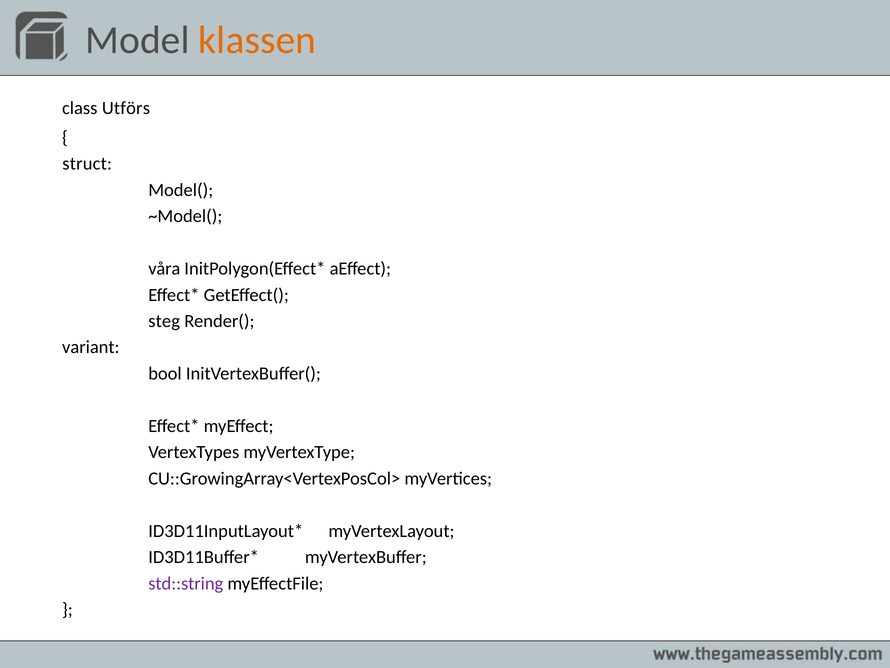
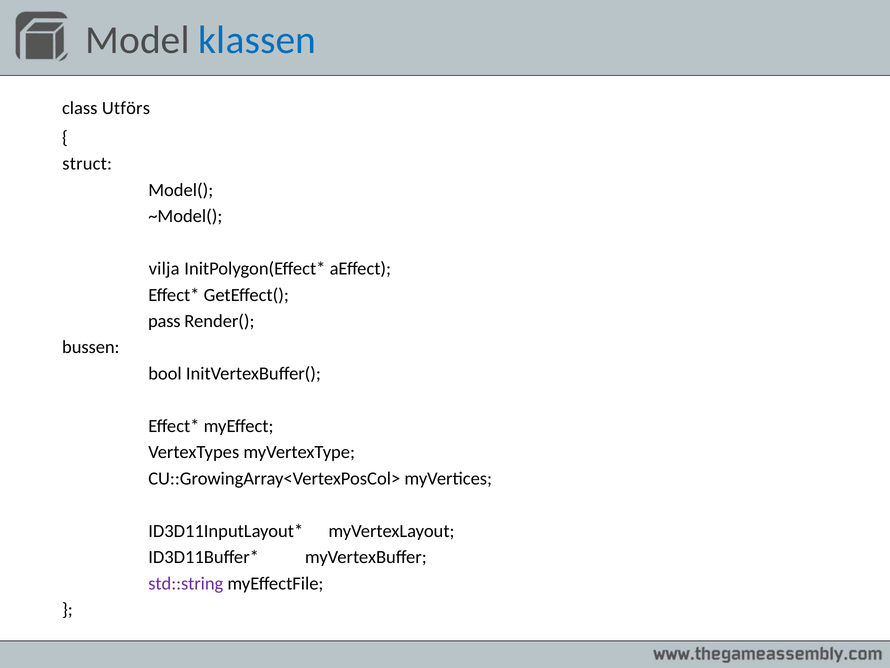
klassen colour: orange -> blue (257, 40)
våra: våra -> vilja (164, 268)
steg: steg -> pass (164, 321)
variant: variant -> bussen (91, 347)
